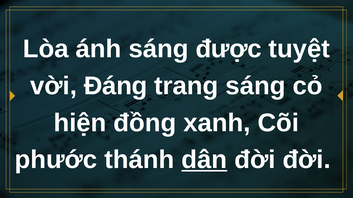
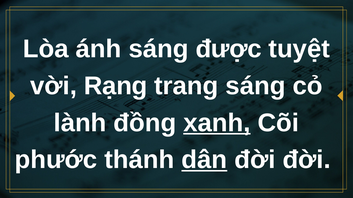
Đáng: Đáng -> Rạng (116, 86)
hiện: hiện -> lành (80, 123)
xanh underline: none -> present (217, 123)
